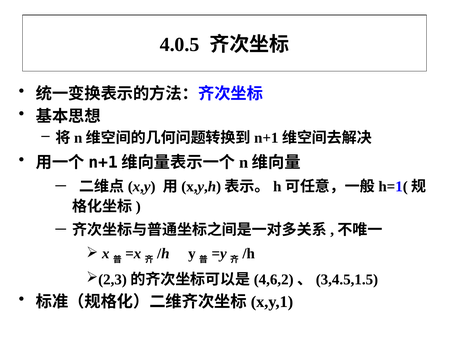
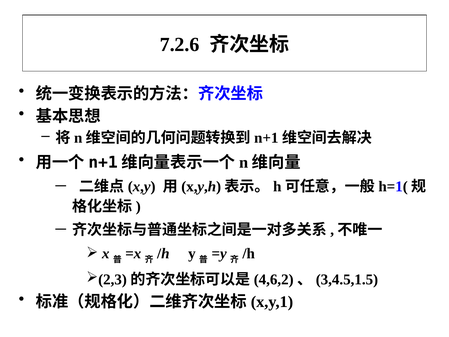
4.0.5: 4.0.5 -> 7.2.6 (180, 44)
